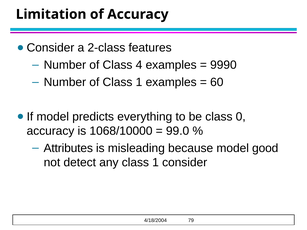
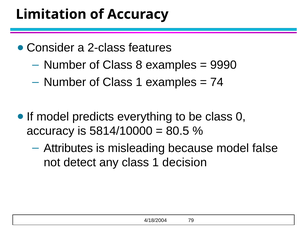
4: 4 -> 8 (139, 65)
60: 60 -> 74 (217, 82)
1068/10000: 1068/10000 -> 5814/10000 (121, 131)
99.0: 99.0 -> 80.5 (178, 131)
good: good -> false (265, 148)
consider: consider -> decision (185, 163)
